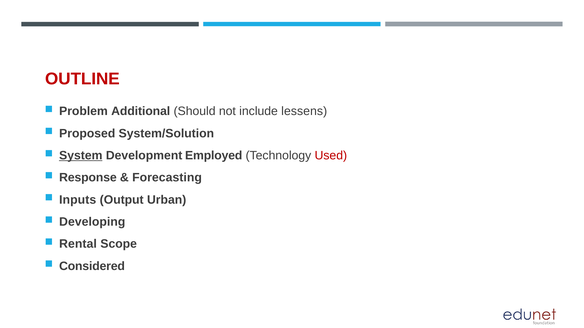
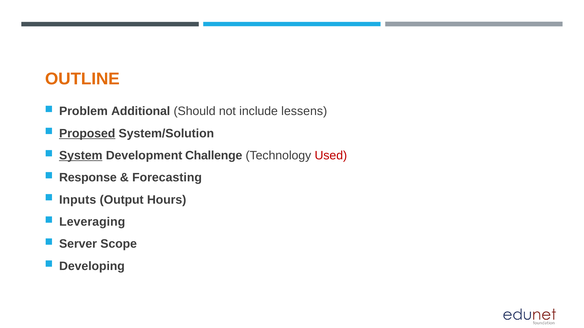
OUTLINE colour: red -> orange (82, 79)
Proposed underline: none -> present (87, 134)
Employed: Employed -> Challenge (214, 156)
Urban: Urban -> Hours (167, 200)
Developing: Developing -> Leveraging (92, 222)
Rental: Rental -> Server (78, 244)
Considered: Considered -> Developing (92, 266)
